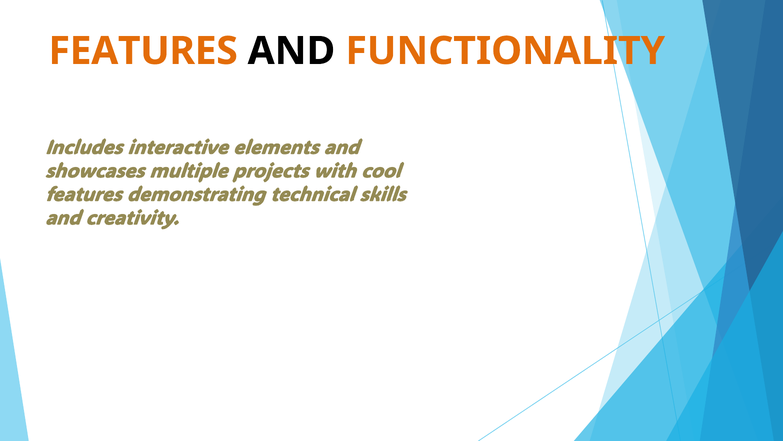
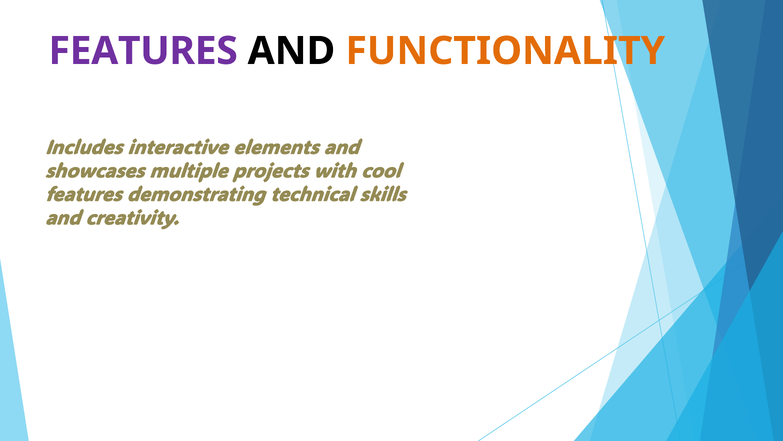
FEATURES colour: orange -> purple (143, 51)
